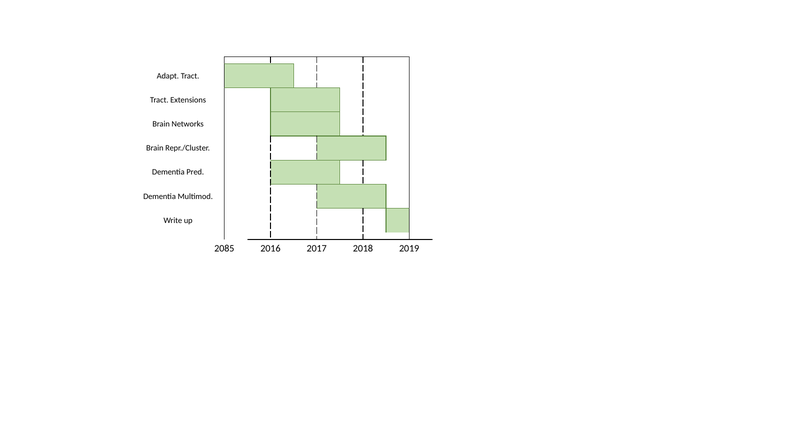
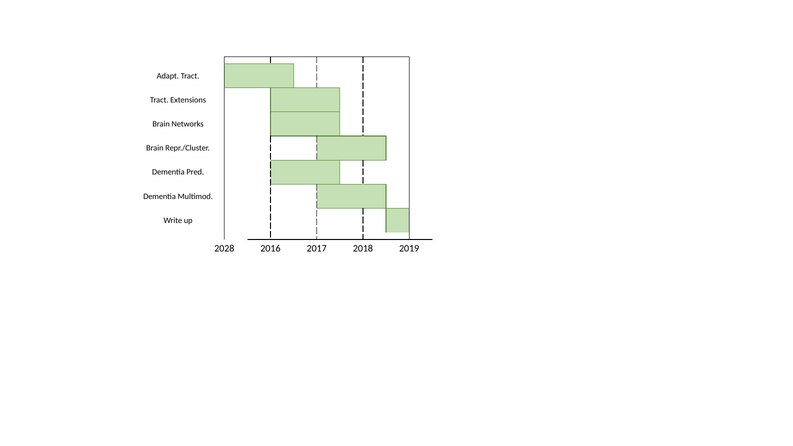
2085: 2085 -> 2028 (224, 249)
